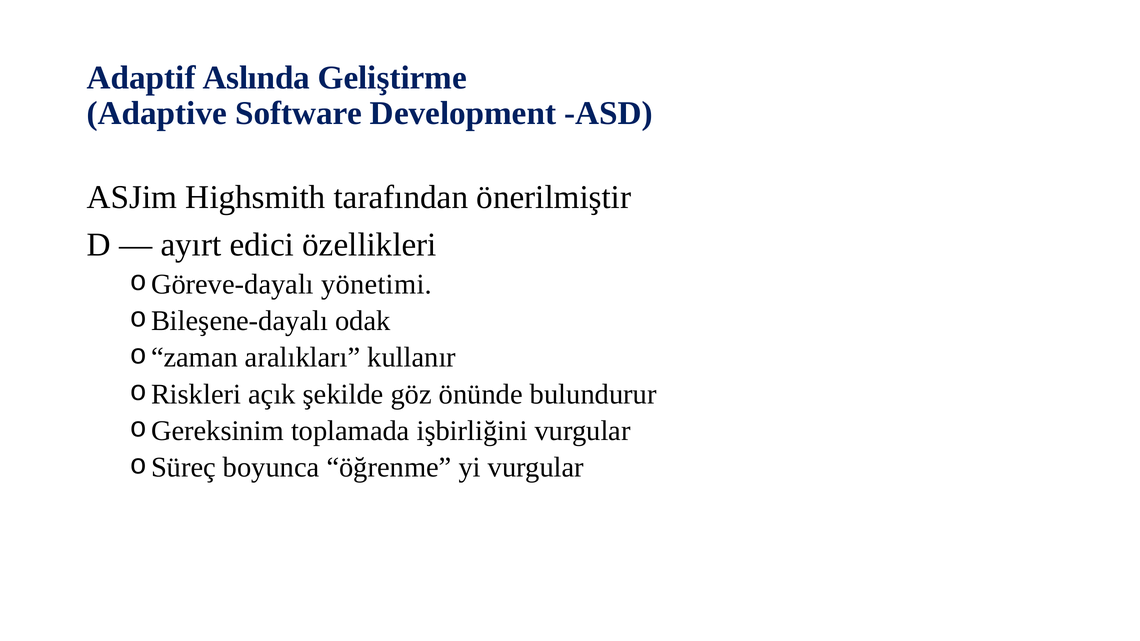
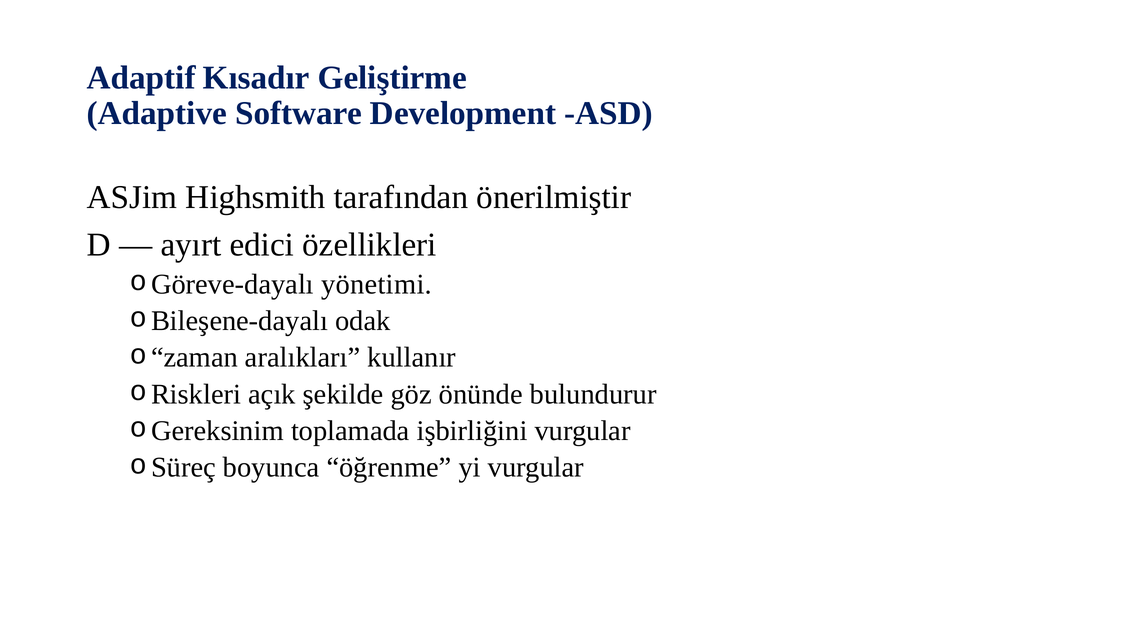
Aslında: Aslında -> Kısadır (256, 78)
